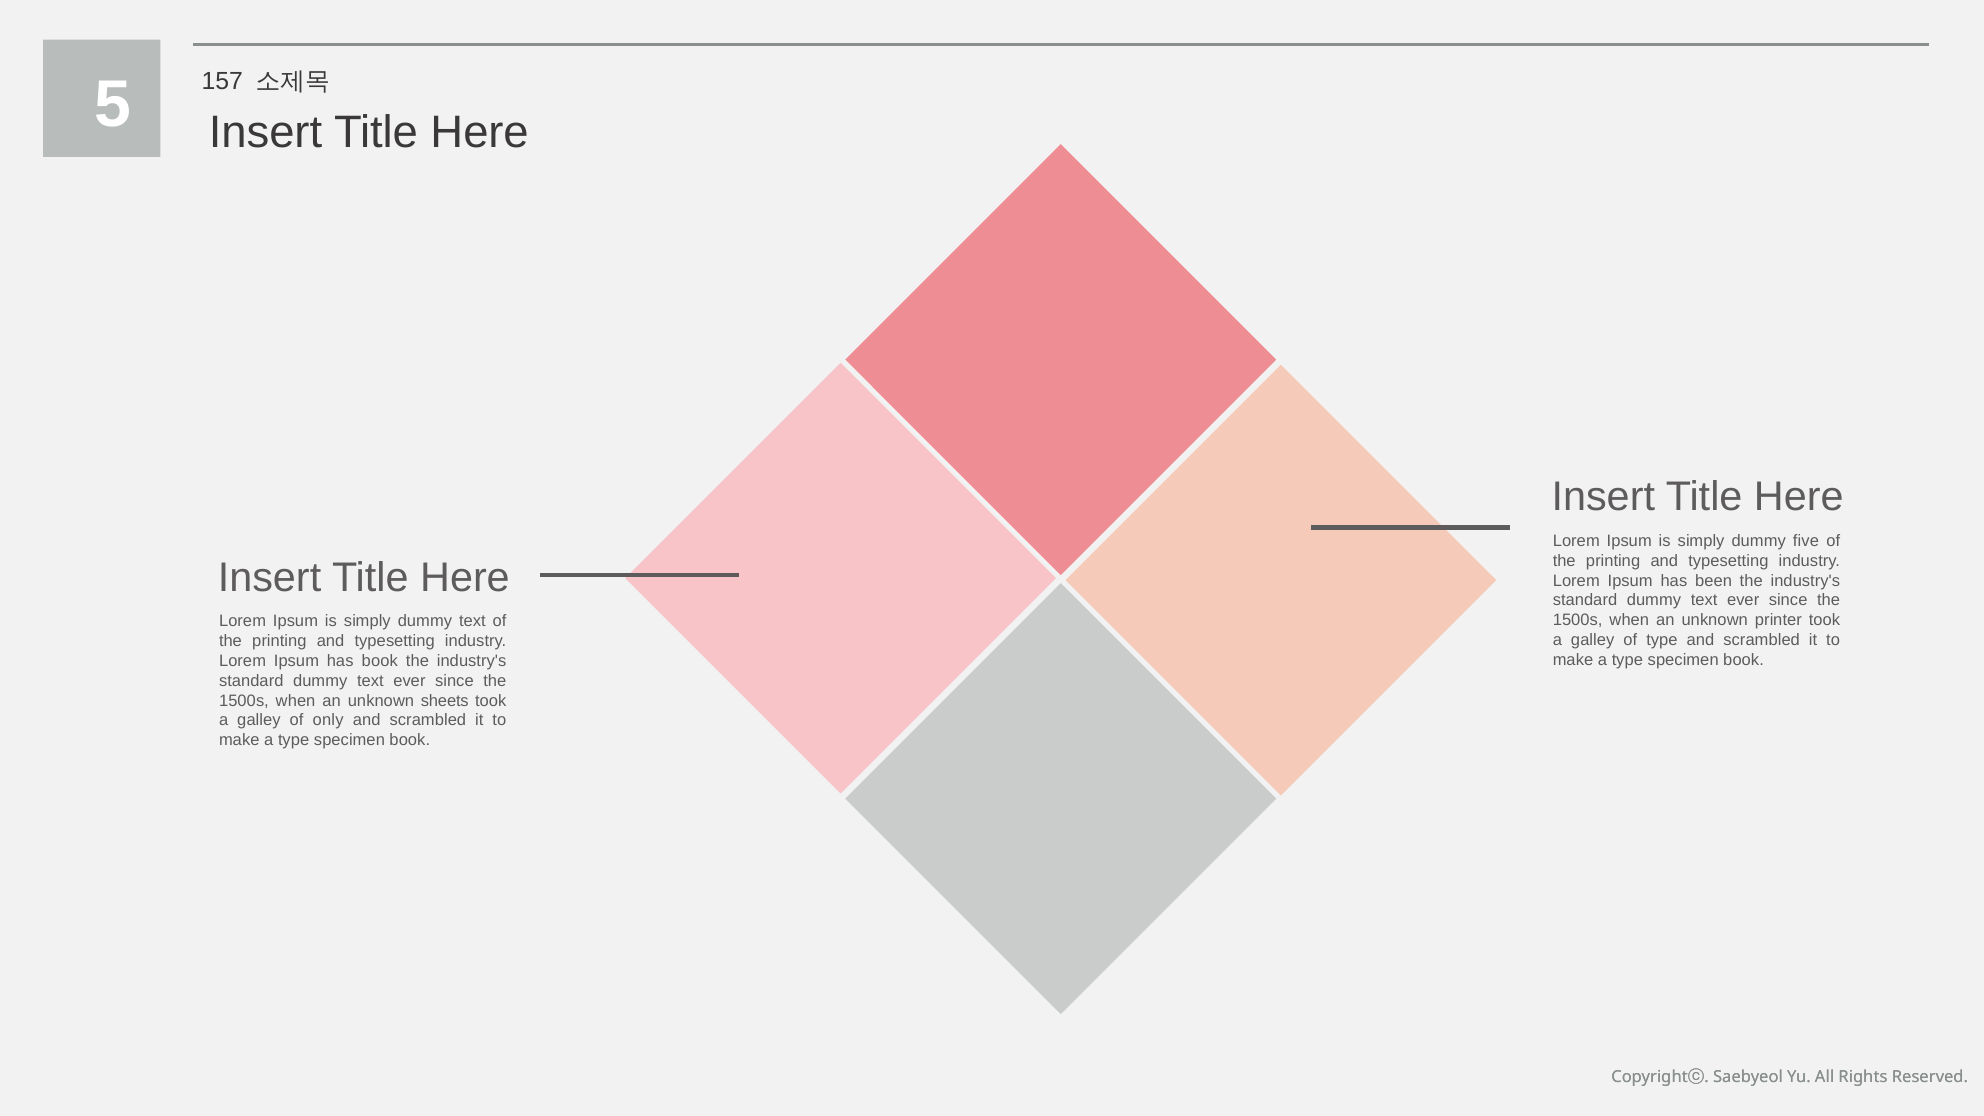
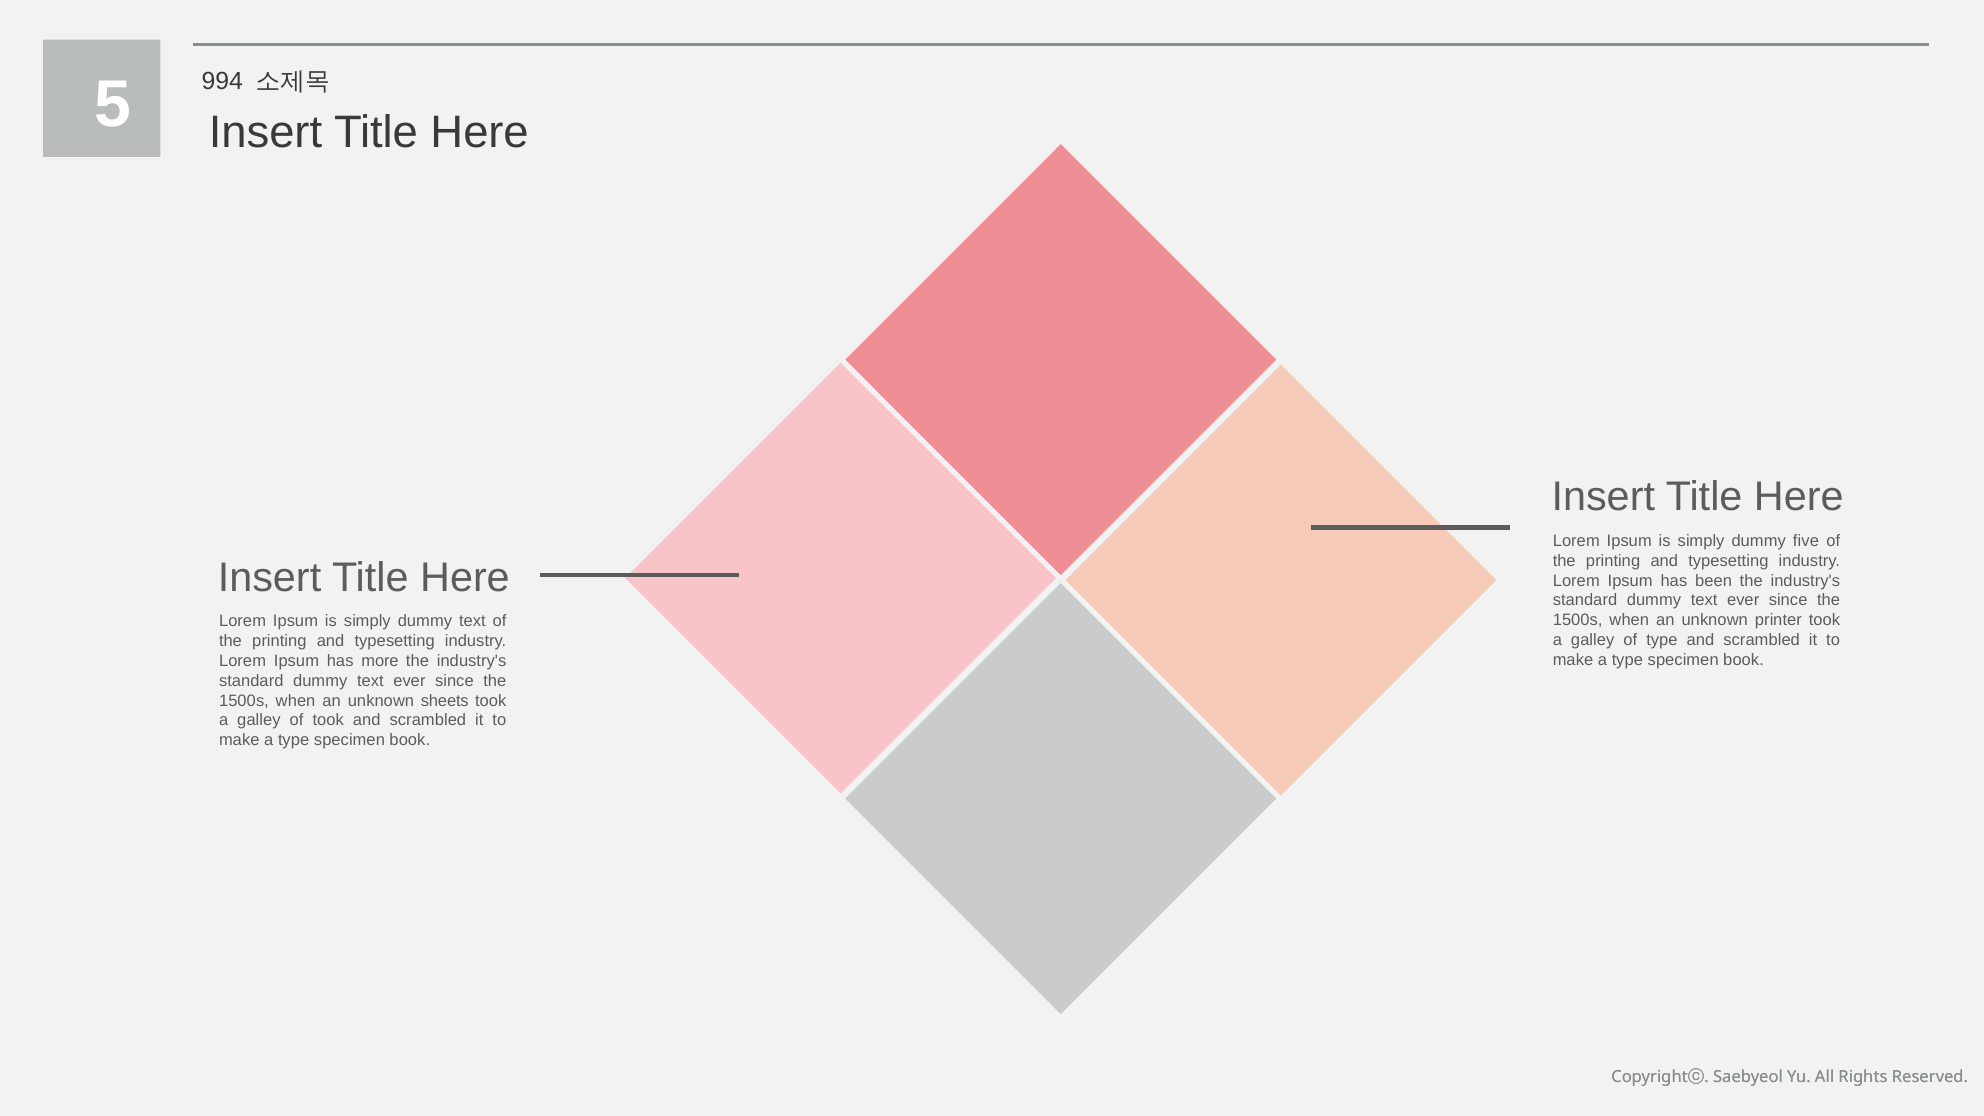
157: 157 -> 994 (222, 81)
has book: book -> more (380, 661)
of only: only -> took (328, 720)
